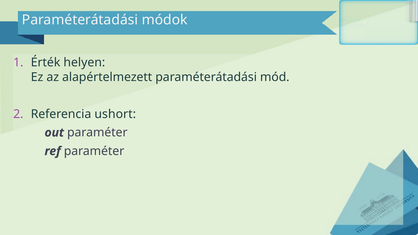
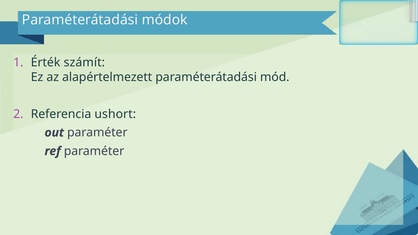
helyen: helyen -> számít (84, 62)
